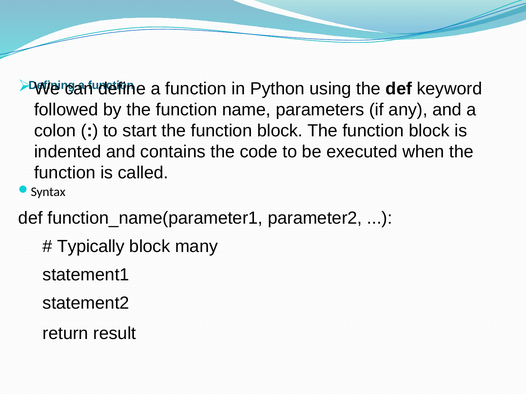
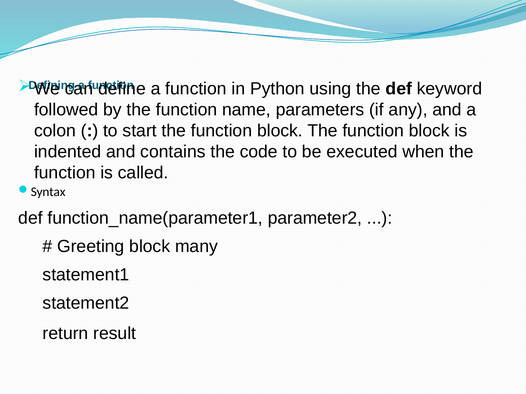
Typically: Typically -> Greeting (91, 247)
